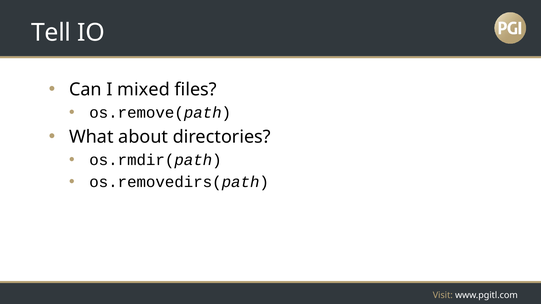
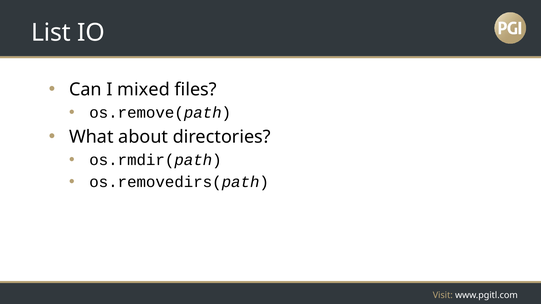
Tell: Tell -> List (51, 33)
